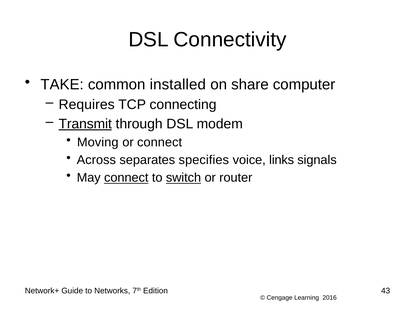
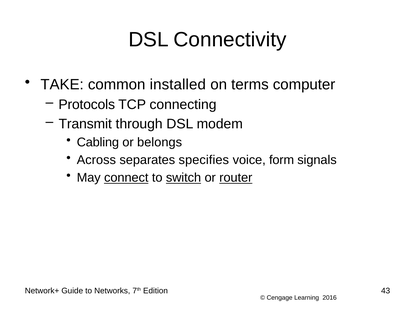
share: share -> terms (250, 85)
Requires: Requires -> Protocols (87, 105)
Transmit underline: present -> none (85, 124)
Moving: Moving -> Cabling (98, 142)
or connect: connect -> belongs (160, 142)
links: links -> form (282, 160)
router underline: none -> present (236, 178)
